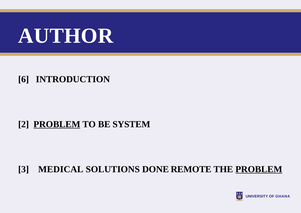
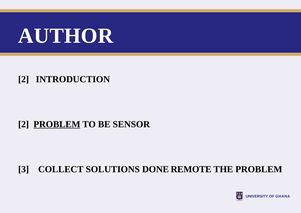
6: 6 -> 2 (24, 79)
SYSTEM: SYSTEM -> SENSOR (131, 124)
MEDICAL: MEDICAL -> COLLECT (61, 169)
PROBLEM underline: present -> none (259, 169)
